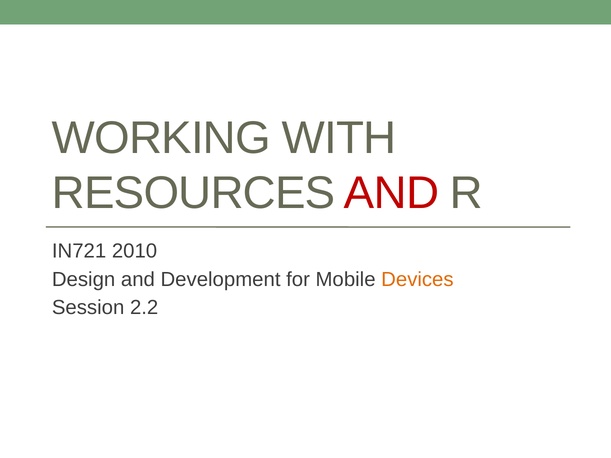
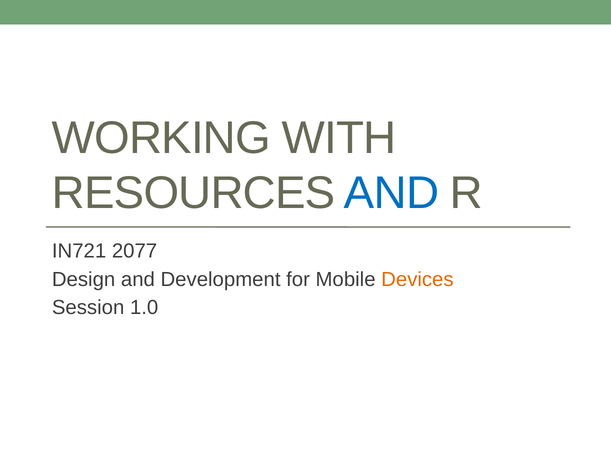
AND colour: red -> blue (392, 193)
2010: 2010 -> 2077 (135, 251)
2.2: 2.2 -> 1.0 (144, 308)
